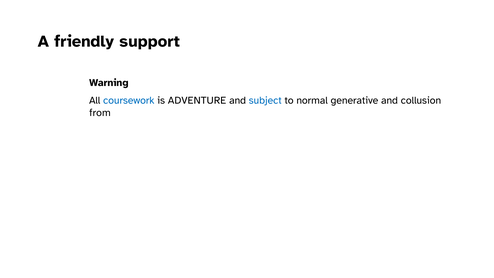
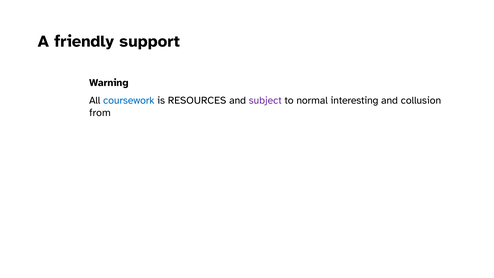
ADVENTURE: ADVENTURE -> RESOURCES (197, 100)
subject colour: blue -> purple (265, 100)
generative: generative -> interesting (354, 100)
